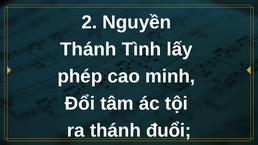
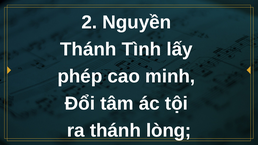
đuổi: đuổi -> lòng (169, 131)
